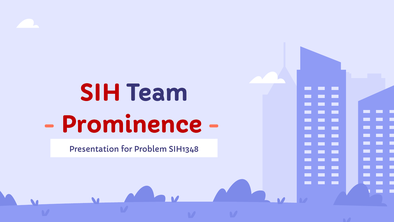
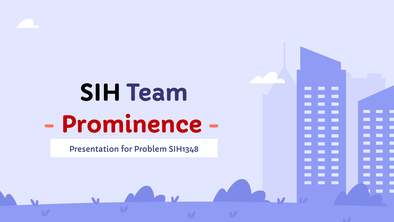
SIH colour: red -> black (100, 93)
